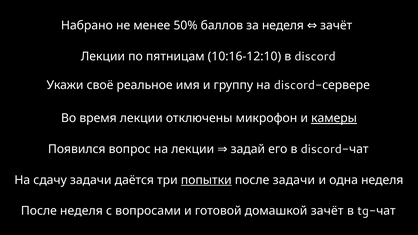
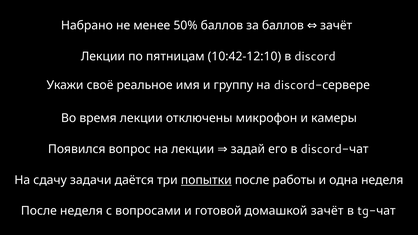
за неделя: неделя -> баллов (283, 26)
10:16-12:10: 10:16-12:10 -> 10:42-12:10 (244, 56)
камеры underline: present -> none (334, 118)
после задачи: задачи -> работы (294, 180)
